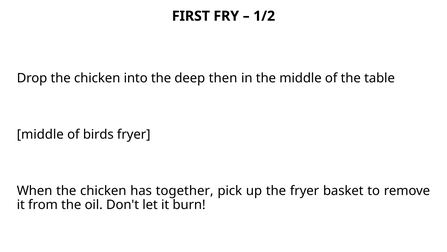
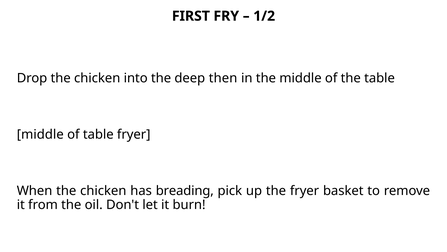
of birds: birds -> table (98, 134)
together: together -> breading (185, 190)
